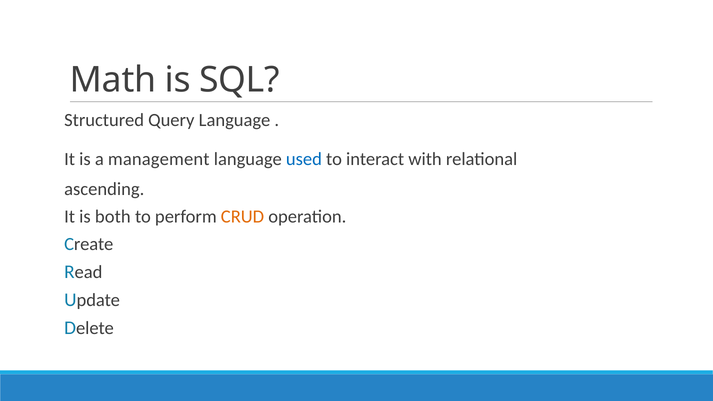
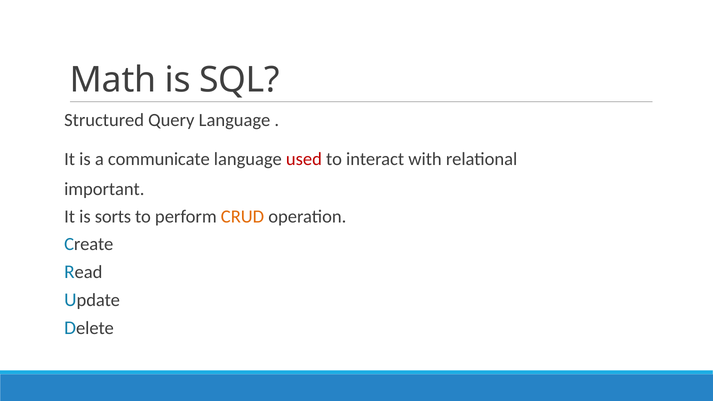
management: management -> communicate (159, 159)
used colour: blue -> red (304, 159)
ascending: ascending -> important (104, 189)
both: both -> sorts (113, 217)
